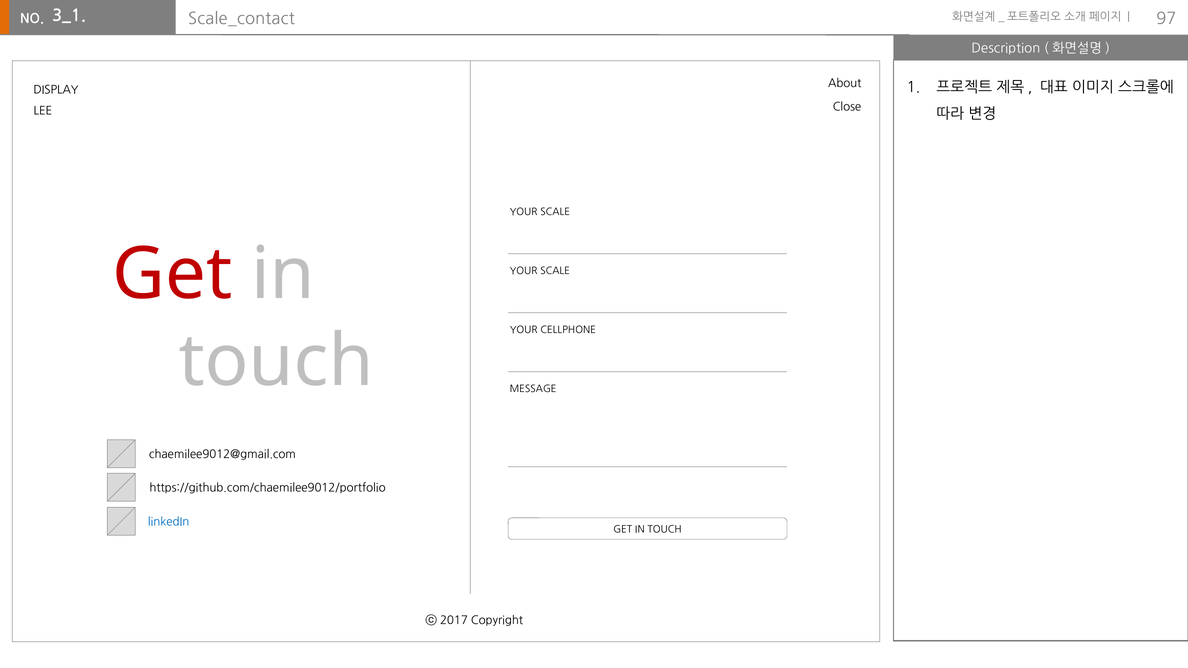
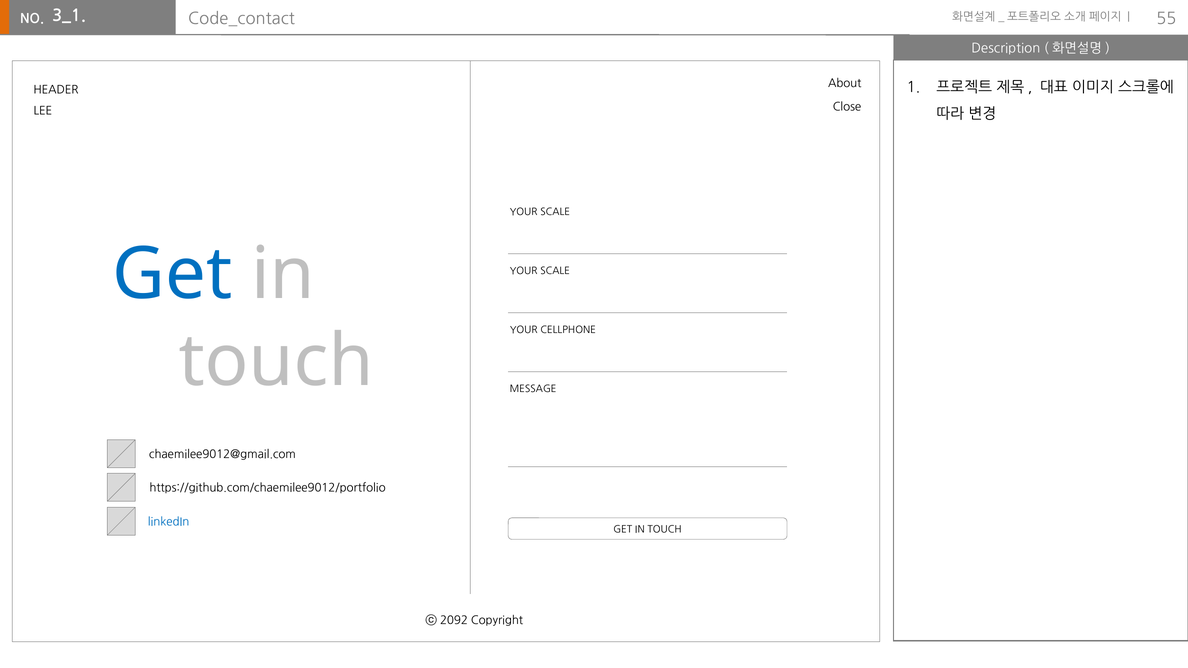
Scale_contact: Scale_contact -> Code_contact (241, 19)
97: 97 -> 55 (1166, 19)
DISPLAY: DISPLAY -> HEADER (56, 90)
Get colour: red -> blue (172, 274)
2017: 2017 -> 2092 (454, 621)
